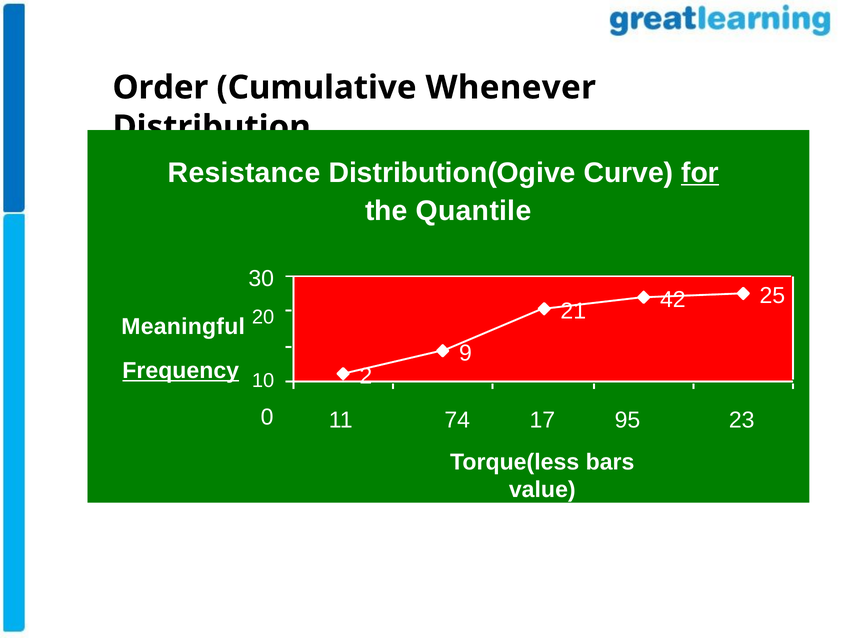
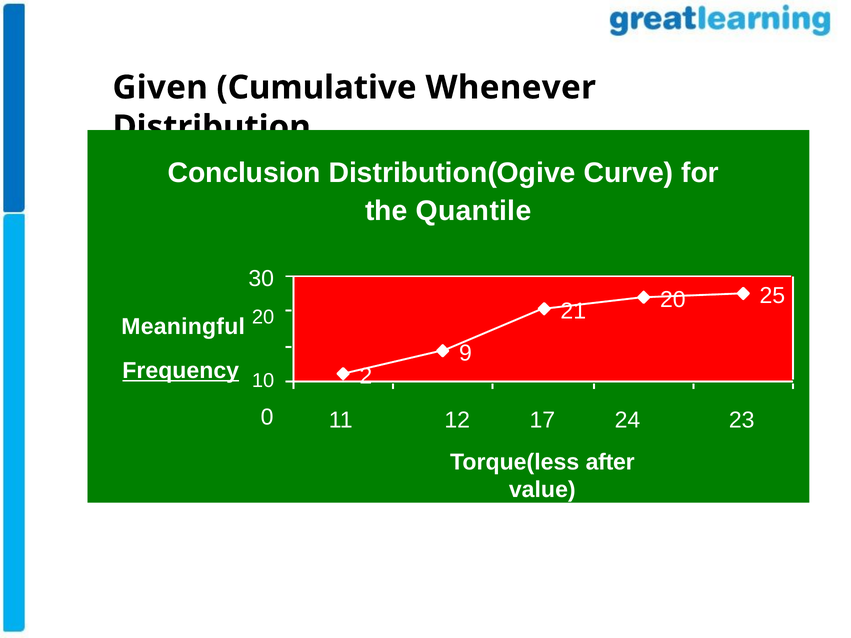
Order: Order -> Given (160, 88)
Resistance: Resistance -> Conclusion (244, 173)
for underline: present -> none (700, 173)
21 42: 42 -> 20 (673, 300)
74: 74 -> 12 (457, 420)
95: 95 -> 24 (627, 420)
bars: bars -> after (610, 462)
